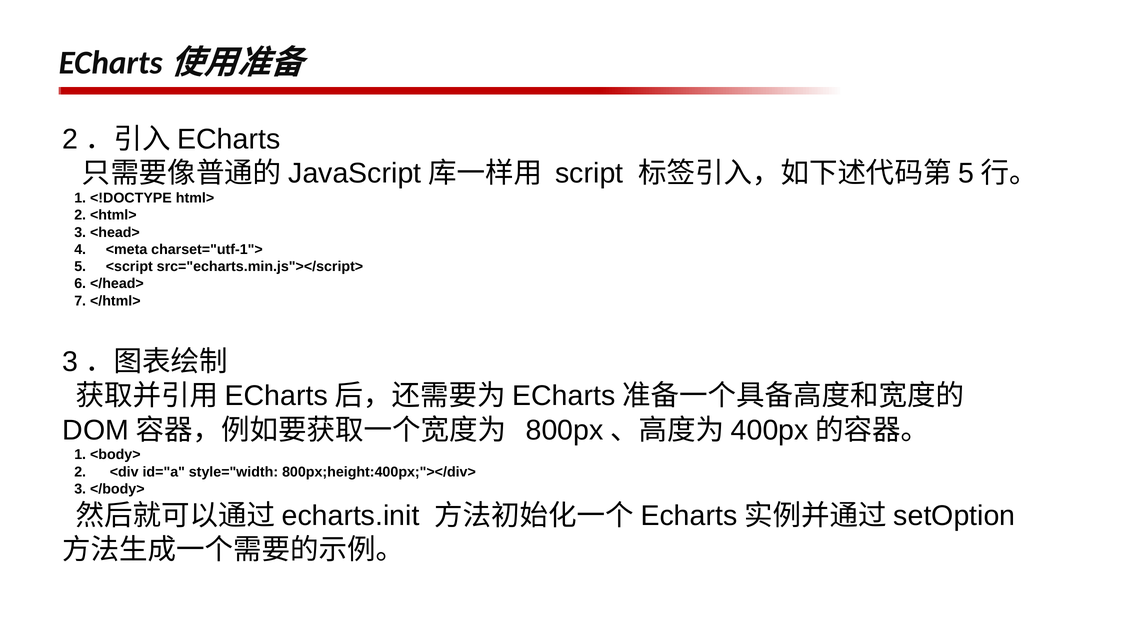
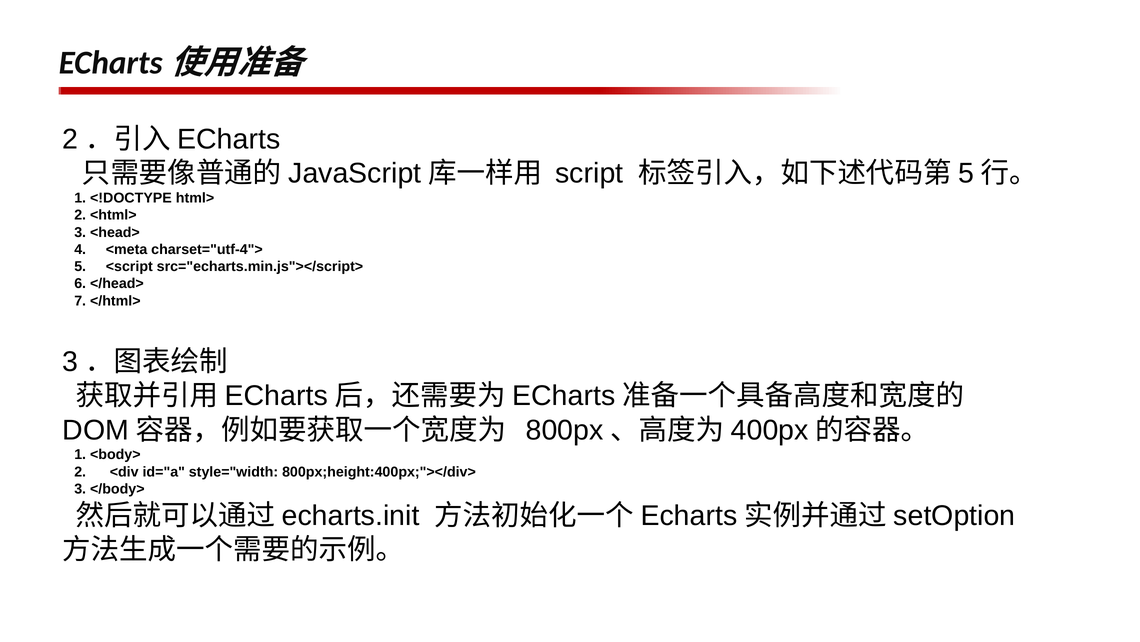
charset="utf-1">: charset="utf-1"> -> charset="utf-4"> (207, 249)
